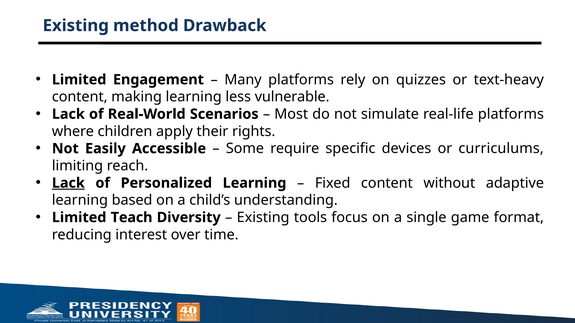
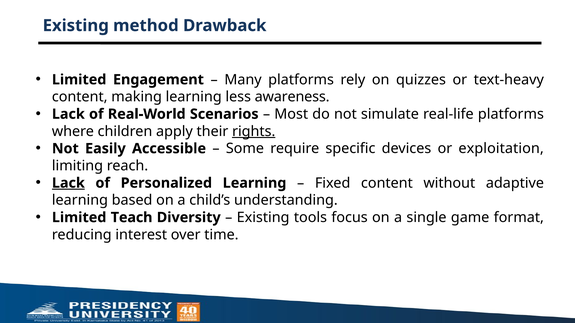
vulnerable: vulnerable -> awareness (292, 97)
rights underline: none -> present (254, 131)
curriculums: curriculums -> exploitation (501, 149)
